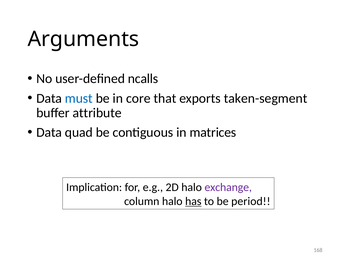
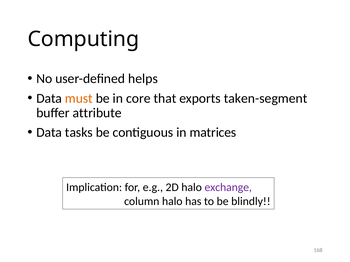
Arguments: Arguments -> Computing (83, 39)
ncalls: ncalls -> helps (143, 79)
must colour: blue -> orange (79, 98)
quad: quad -> tasks (79, 133)
has underline: present -> none (193, 202)
period: period -> blindly (251, 202)
